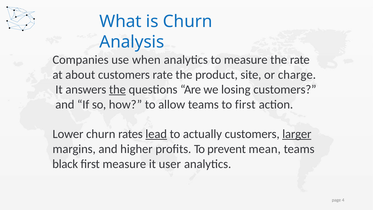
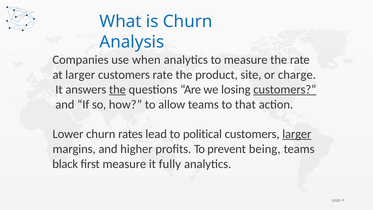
at about: about -> larger (80, 75)
customers underline: none -> present (285, 90)
to first: first -> that (245, 104)
lead underline: present -> none (156, 134)
actually: actually -> political (202, 134)
mean: mean -> being (265, 149)
user: user -> fully (170, 164)
